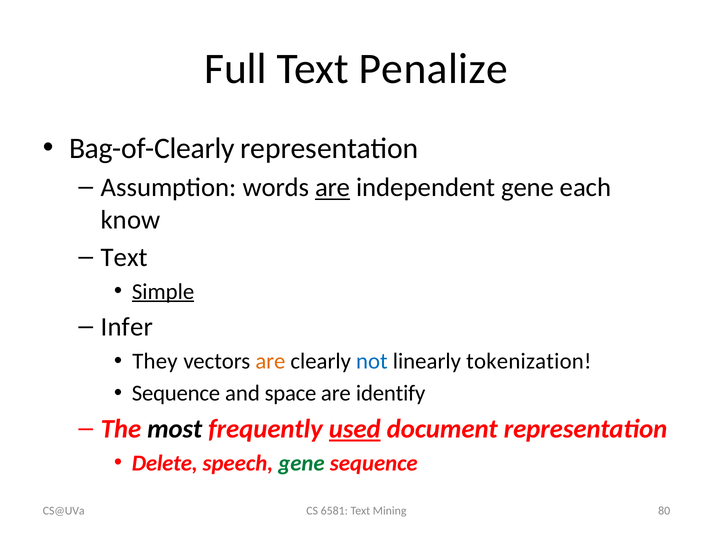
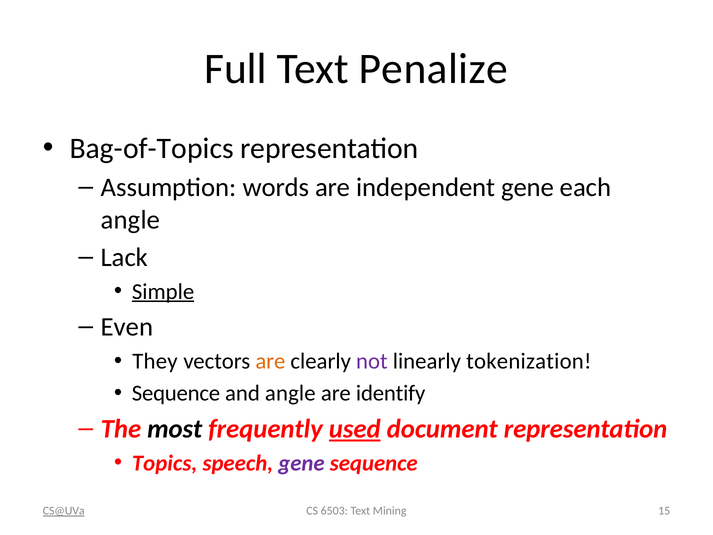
Bag-of-Clearly: Bag-of-Clearly -> Bag-of-Topics (152, 148)
are underline: present -> none (333, 187)
know: know -> angle (130, 220)
Text: Text -> Lack (124, 257)
Infer: Infer -> Even (127, 327)
not colour: blue -> purple (372, 361)
and space: space -> angle (290, 393)
Delete: Delete -> Topics (165, 463)
gene colour: green -> purple (301, 463)
6581: 6581 -> 6503 (334, 511)
80: 80 -> 15 (664, 511)
CS@UVa underline: none -> present (64, 511)
